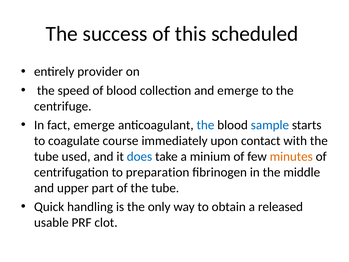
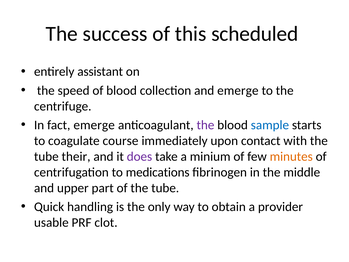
provider: provider -> assistant (100, 72)
the colour: blue -> purple (205, 125)
used: used -> their (76, 156)
does colour: blue -> purple (139, 156)
preparation: preparation -> medications (158, 172)
released: released -> provider (280, 207)
